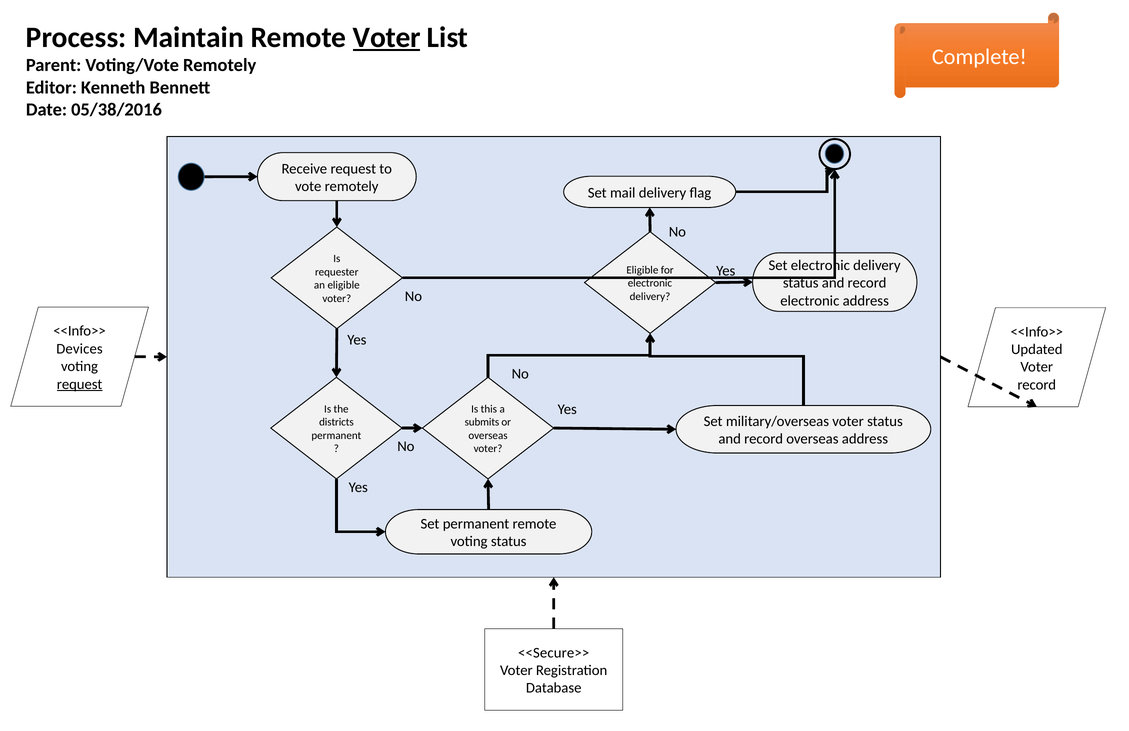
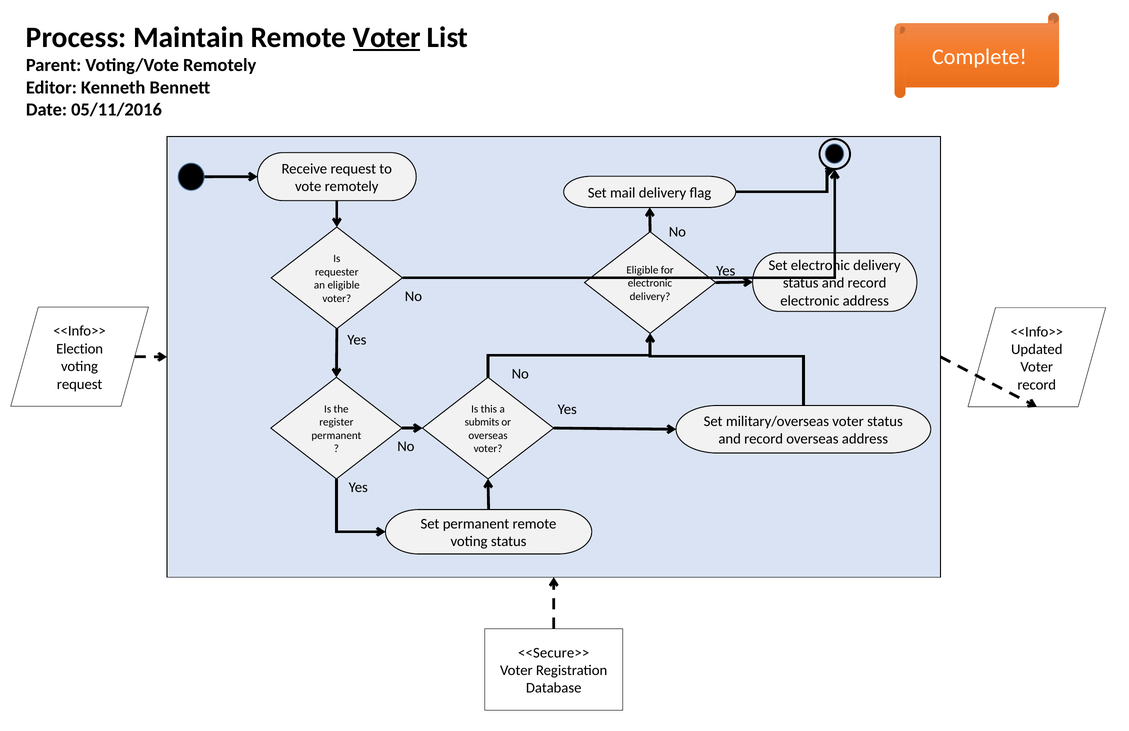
05/38/2016: 05/38/2016 -> 05/11/2016 (116, 110)
Devices: Devices -> Election (80, 349)
request underline: present -> none (80, 384)
districts: districts -> register (336, 422)
